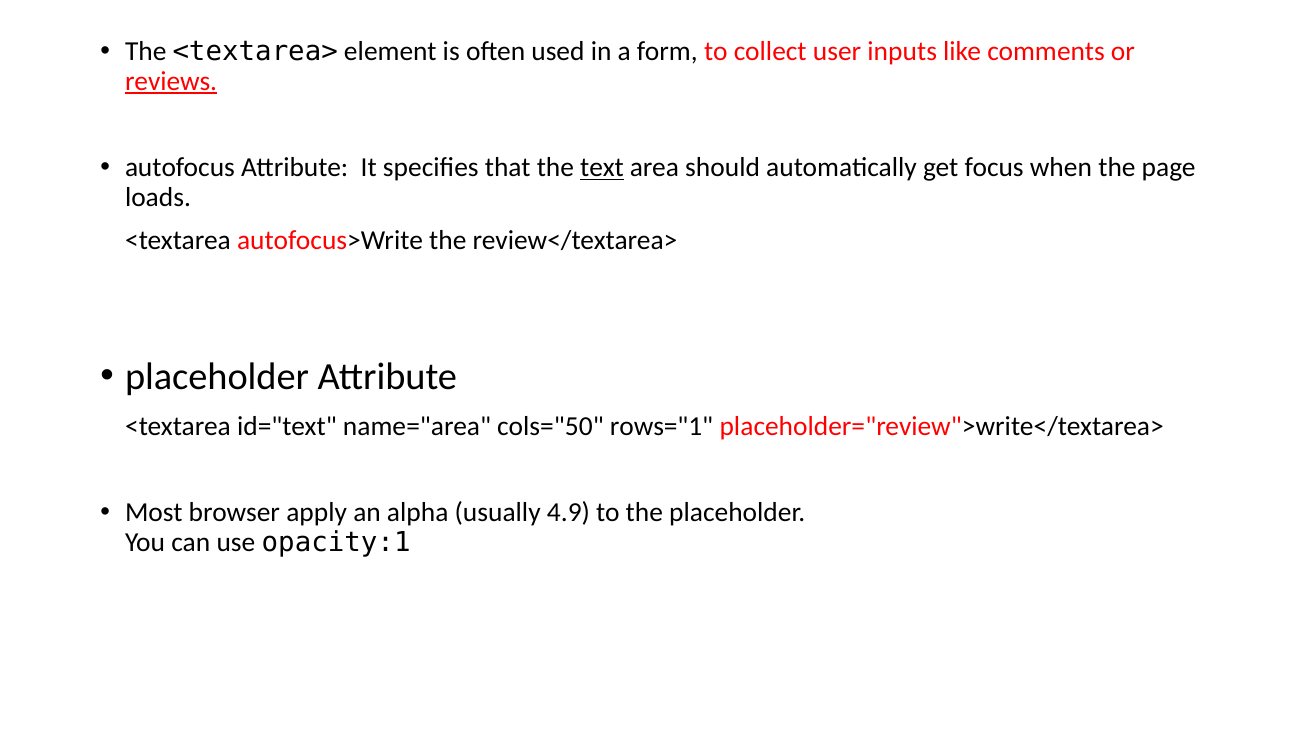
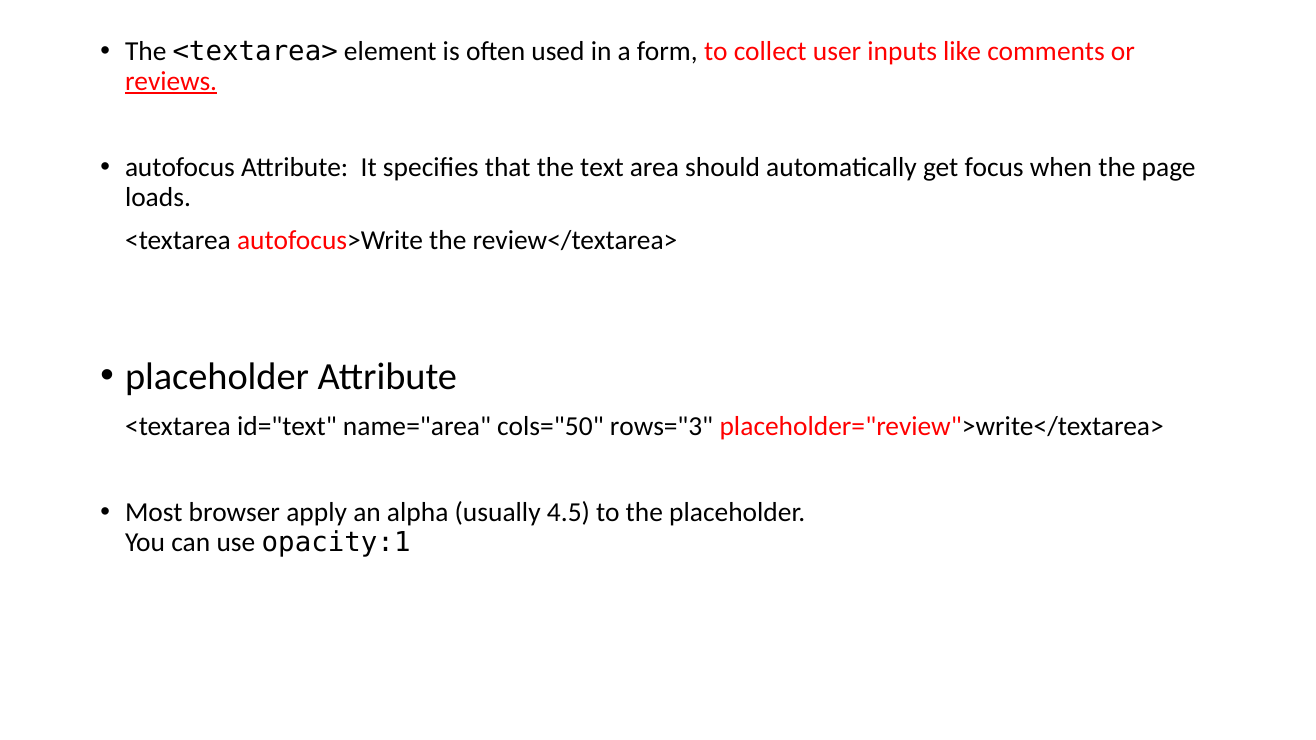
text underline: present -> none (602, 168)
rows="1: rows="1 -> rows="3 (662, 426)
4.9: 4.9 -> 4.5 (568, 513)
